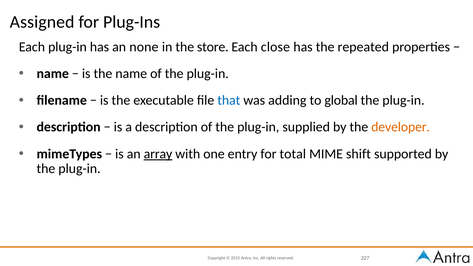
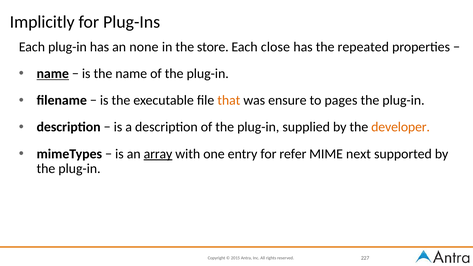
Assigned: Assigned -> Implicitly (42, 22)
name underline: none -> present (53, 74)
that colour: blue -> orange (229, 100)
adding: adding -> ensure (287, 100)
global: global -> pages (341, 100)
total: total -> refer (293, 154)
shift: shift -> next (358, 154)
